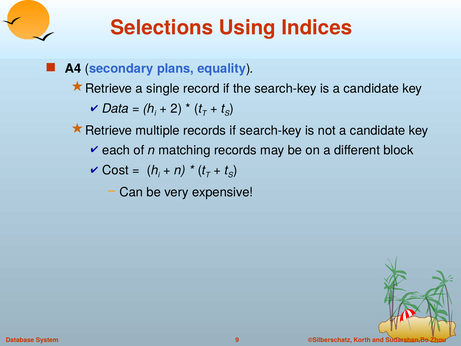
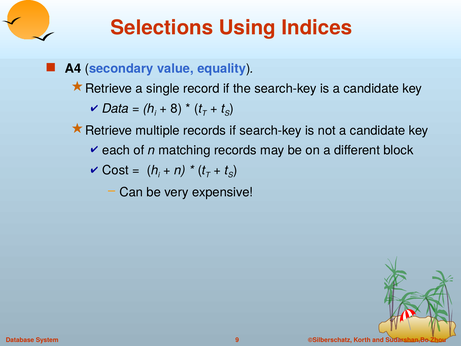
plans: plans -> value (175, 69)
2: 2 -> 8 (176, 108)
